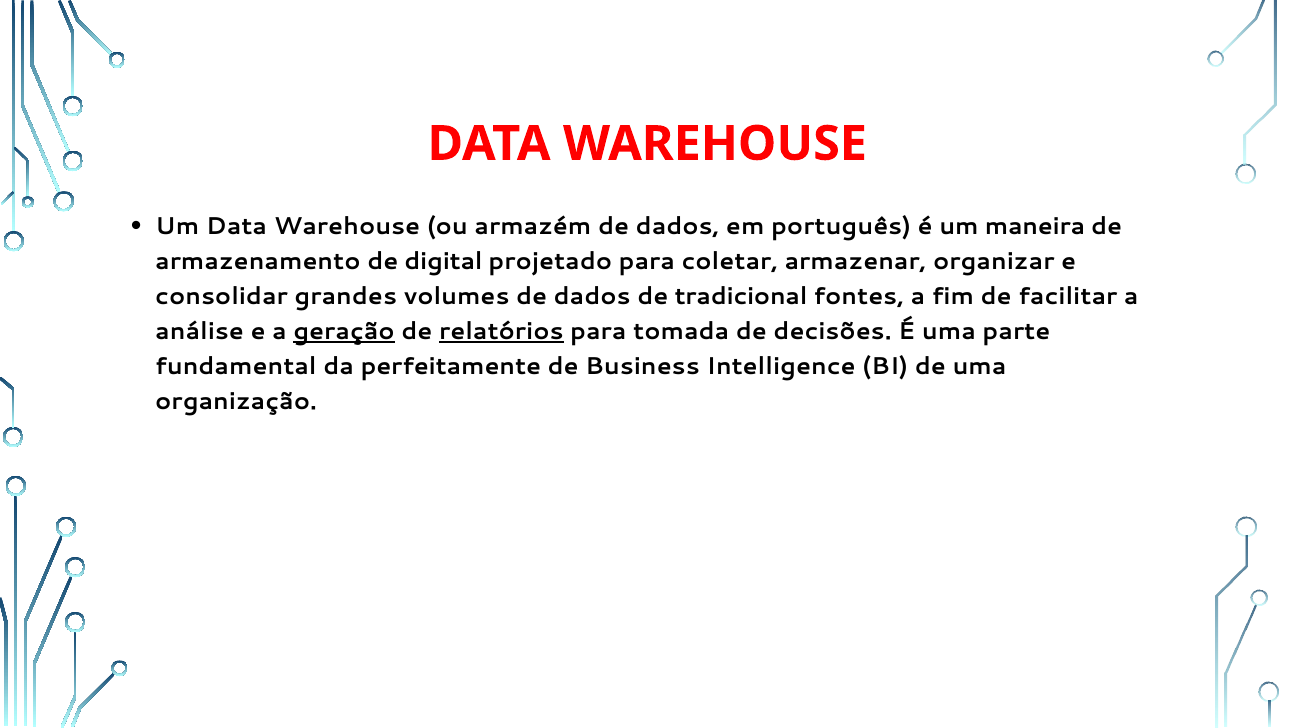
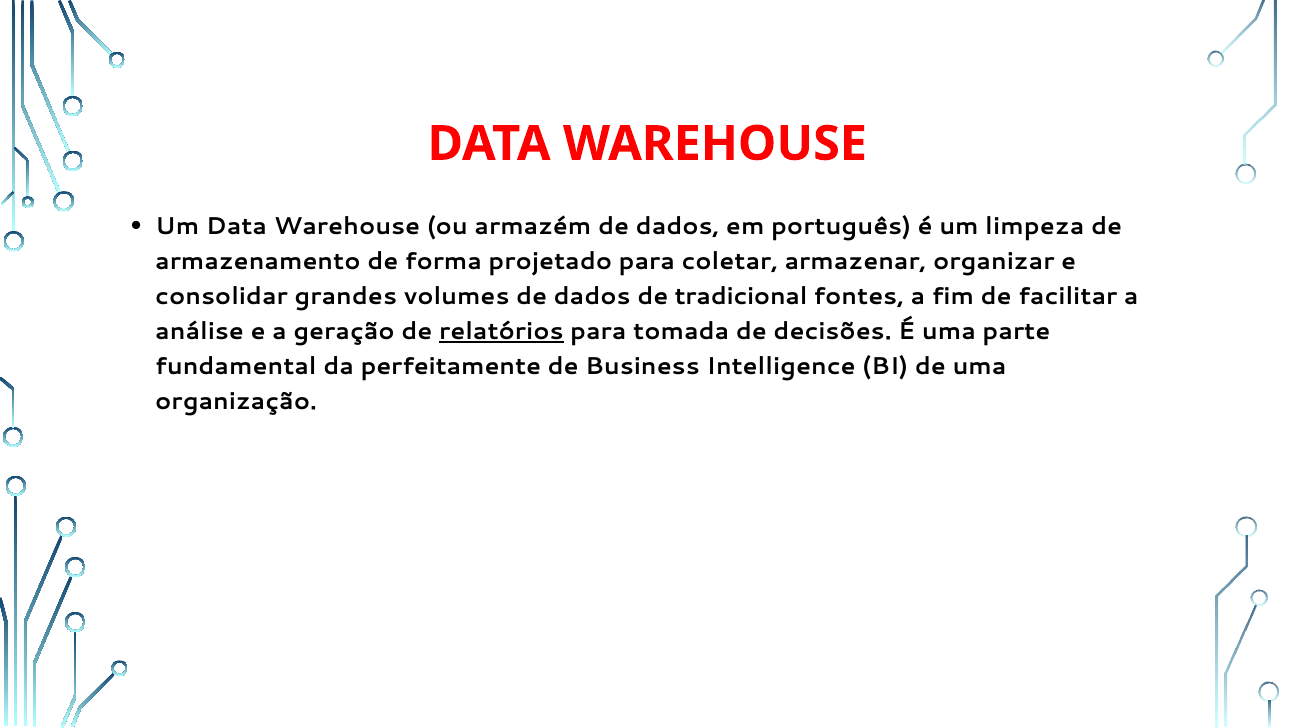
maneira: maneira -> limpeza (1035, 227)
digital: digital -> forma (443, 262)
geração underline: present -> none (344, 332)
